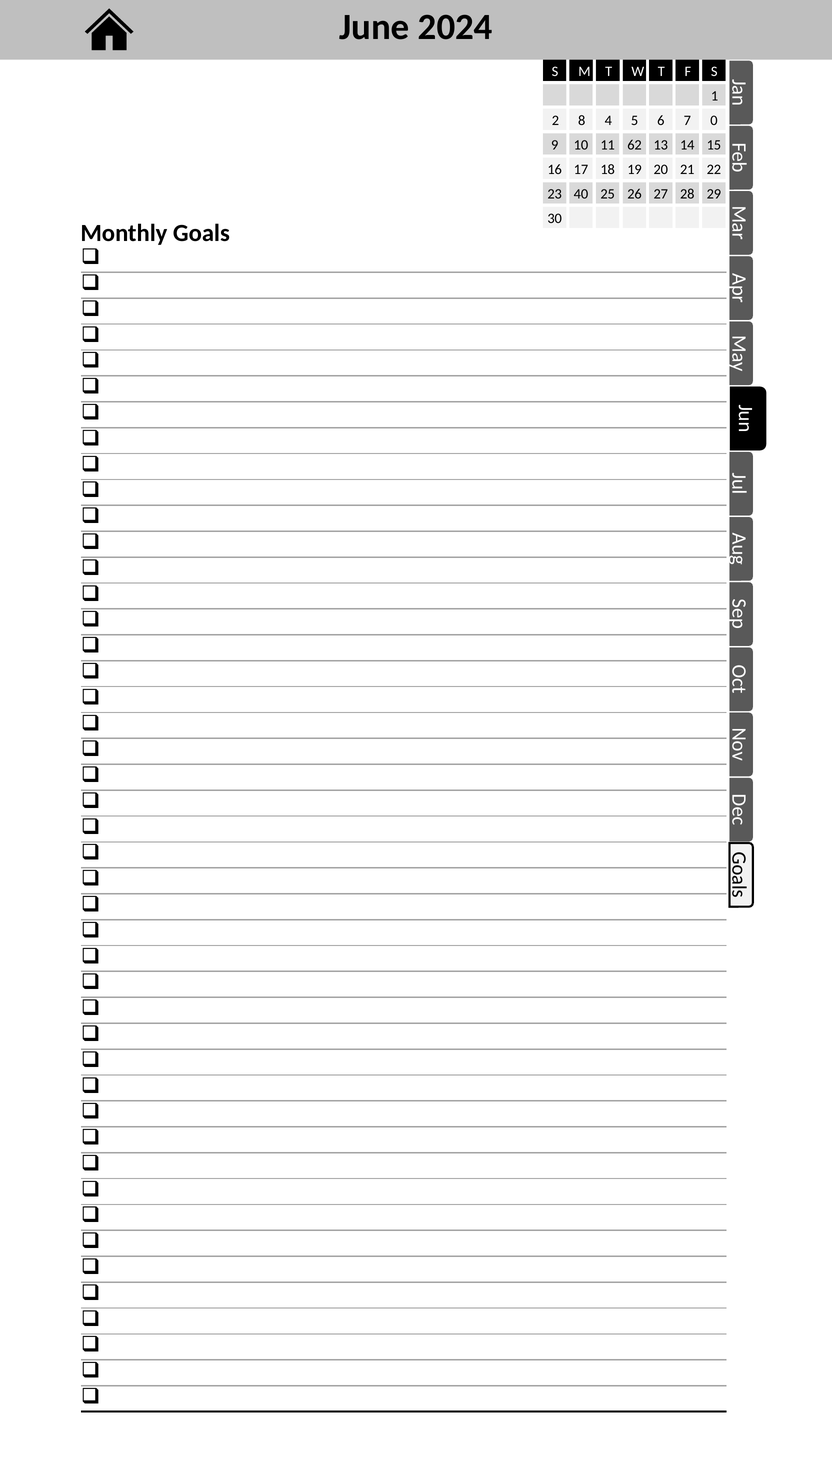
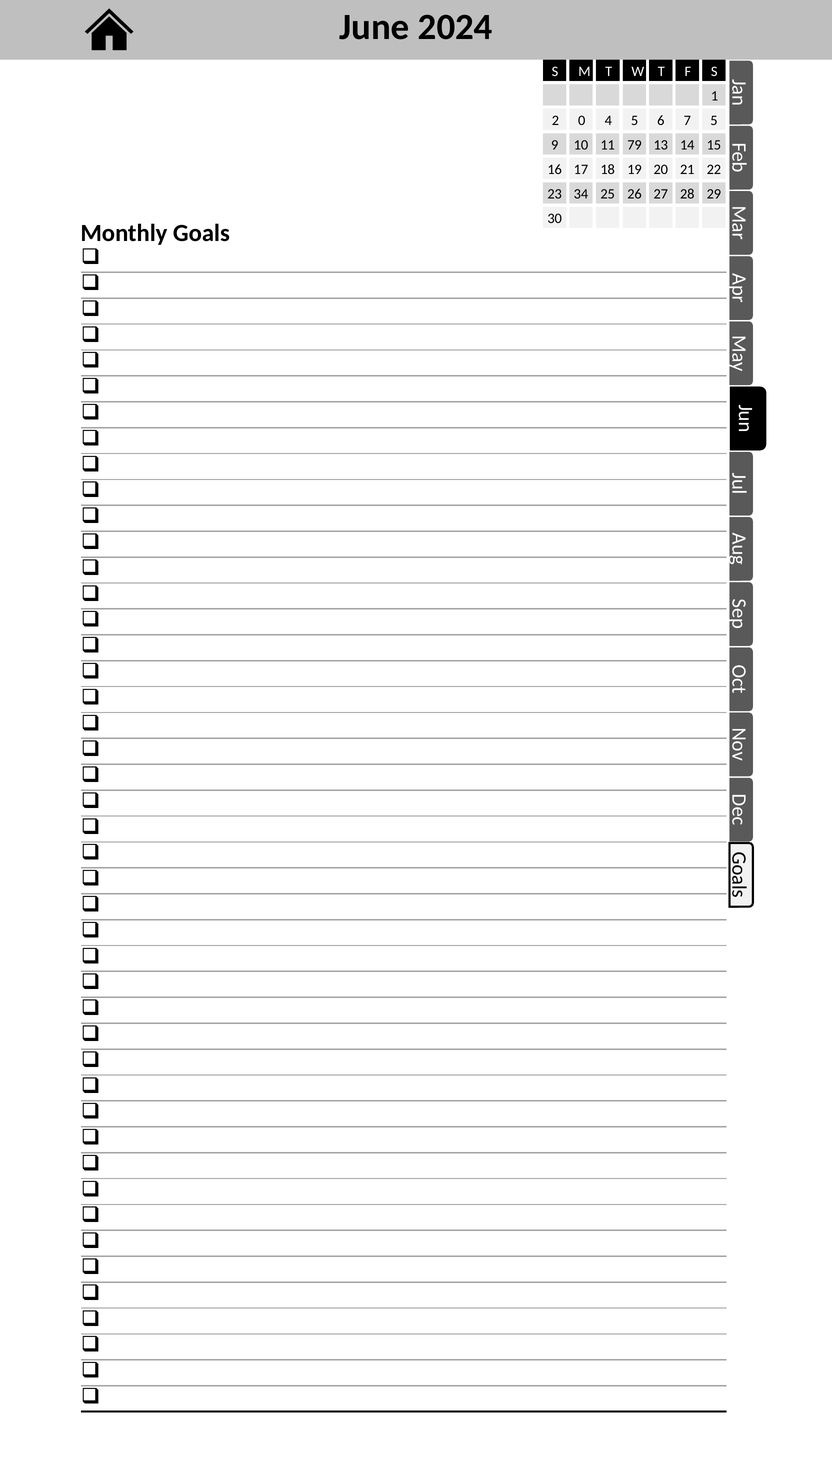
8: 8 -> 0 (582, 120)
7 0: 0 -> 5 (714, 120)
62: 62 -> 79 (635, 145)
40: 40 -> 34 (581, 194)
